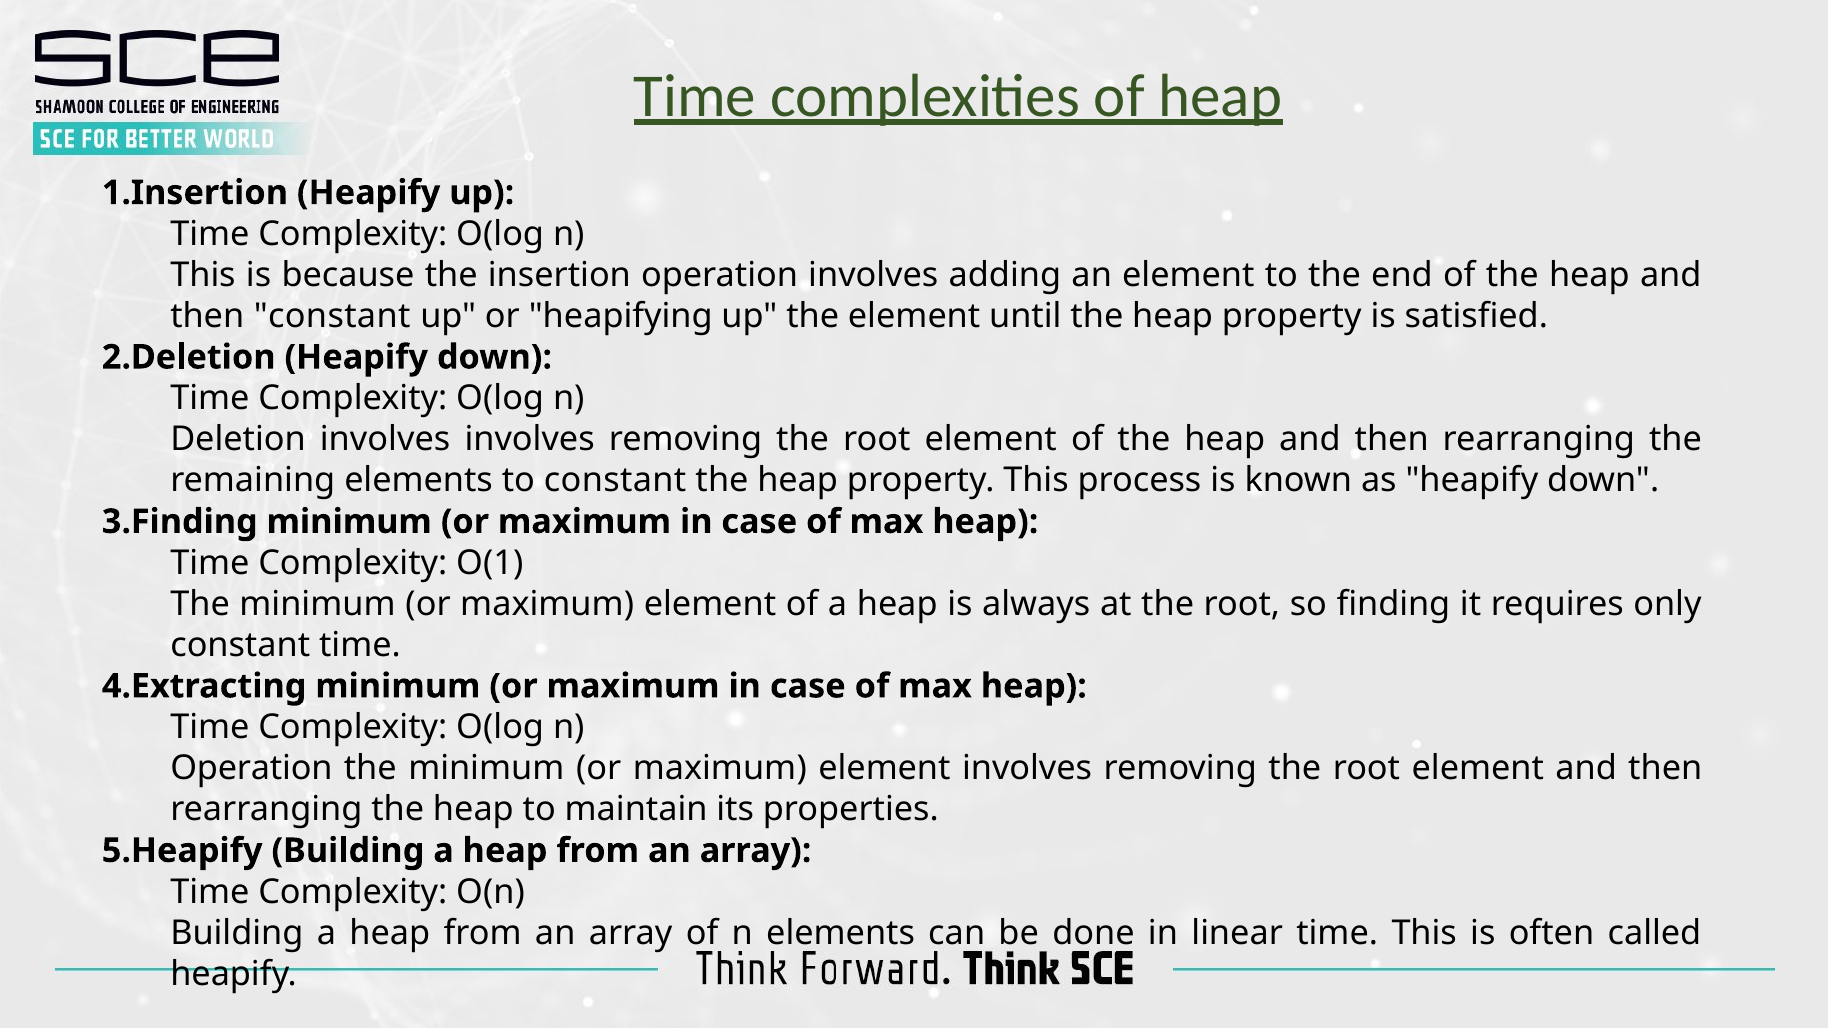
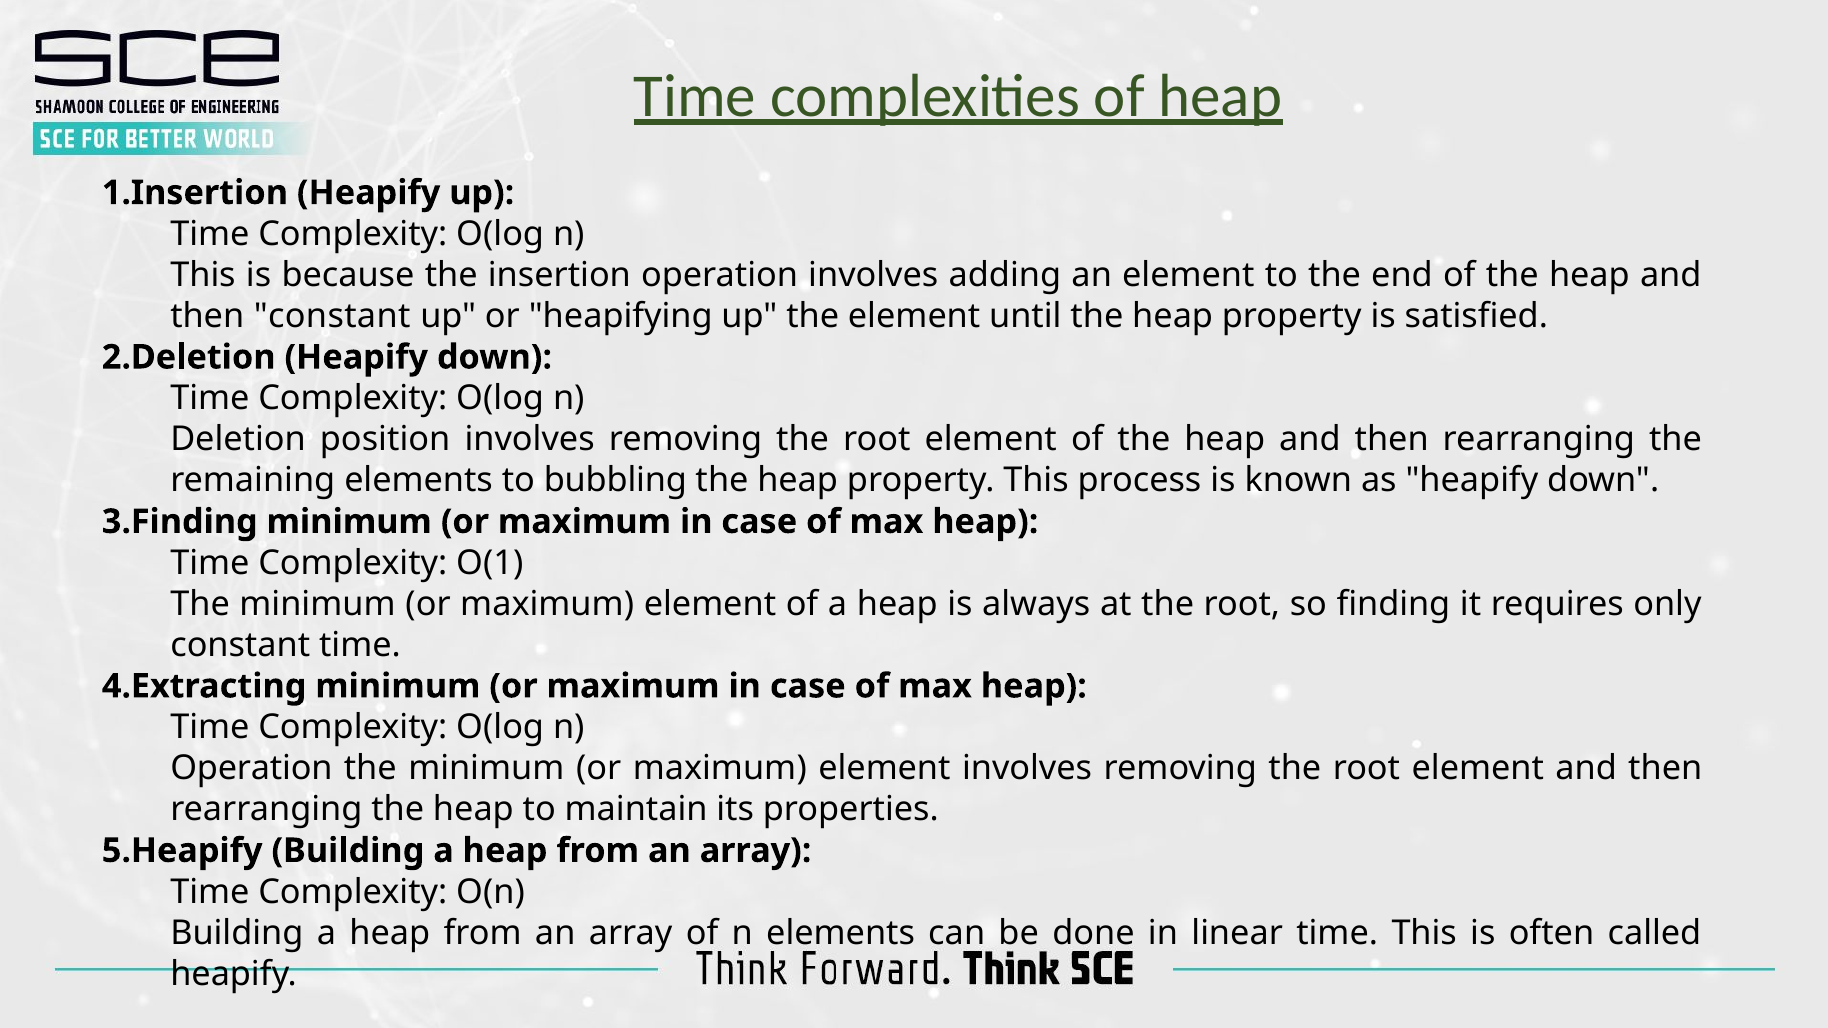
Deletion involves: involves -> position (385, 440)
to constant: constant -> bubbling (615, 481)
